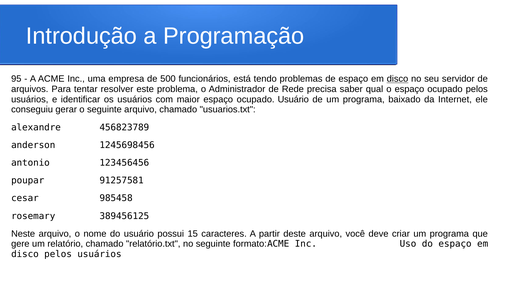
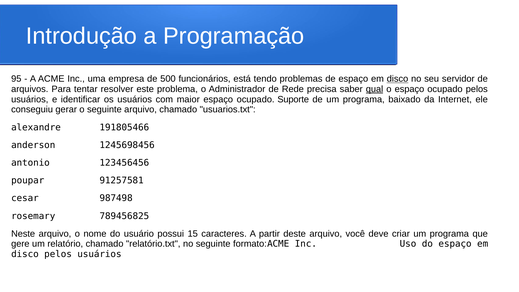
qual underline: none -> present (374, 89)
ocupado Usuário: Usuário -> Suporte (293, 99)
456823789: 456823789 -> 191805466 (124, 127)
985458: 985458 -> 987498 (116, 198)
389456125: 389456125 -> 789456825 (124, 216)
